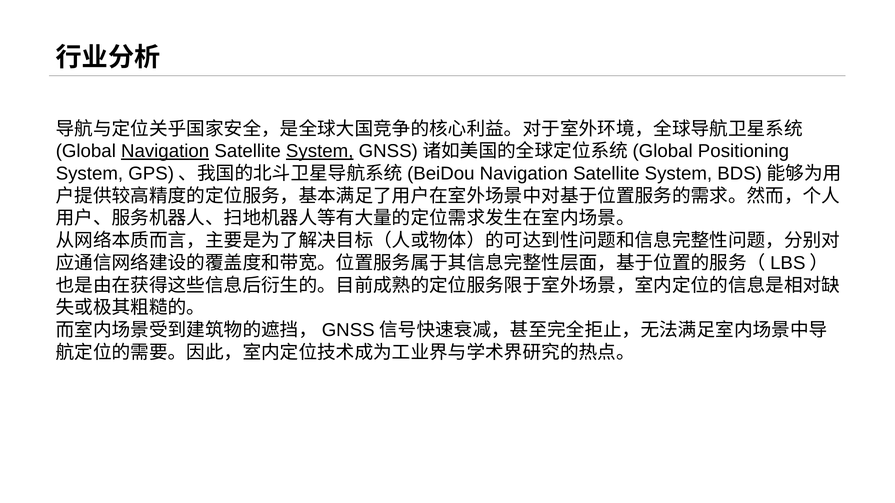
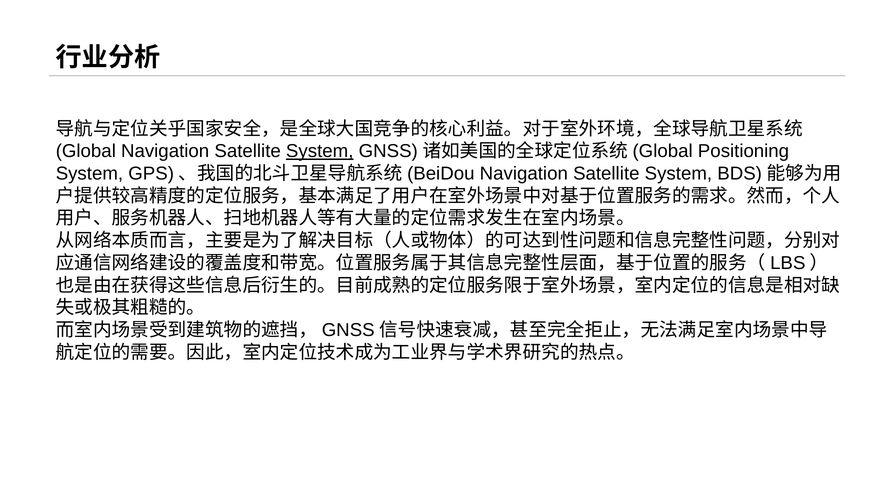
Navigation underline: present -> none (165, 151)
